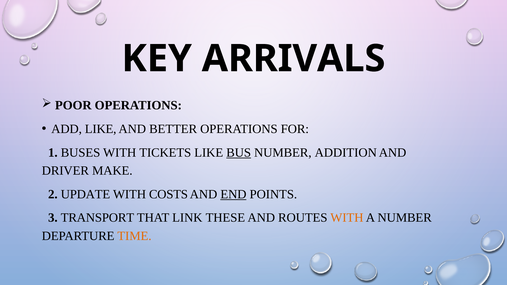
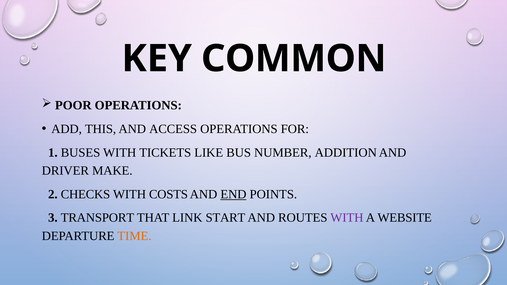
ARRIVALS: ARRIVALS -> COMMON (294, 59)
ADD LIKE: LIKE -> THIS (101, 129)
BETTER: BETTER -> ACCESS (173, 129)
BUS underline: present -> none (239, 153)
UPDATE: UPDATE -> CHECKS (85, 194)
THESE: THESE -> START (225, 218)
WITH colour: orange -> purple (347, 218)
A NUMBER: NUMBER -> WEBSITE (405, 218)
